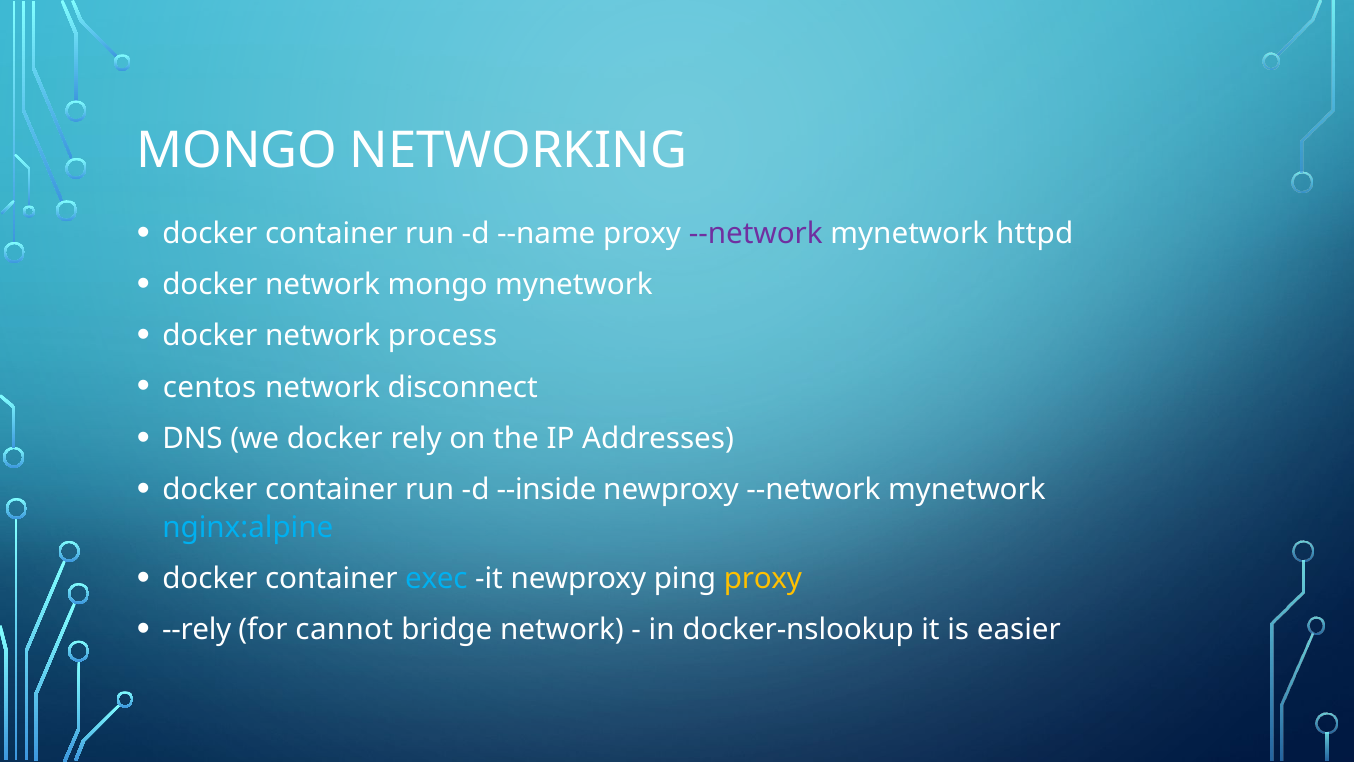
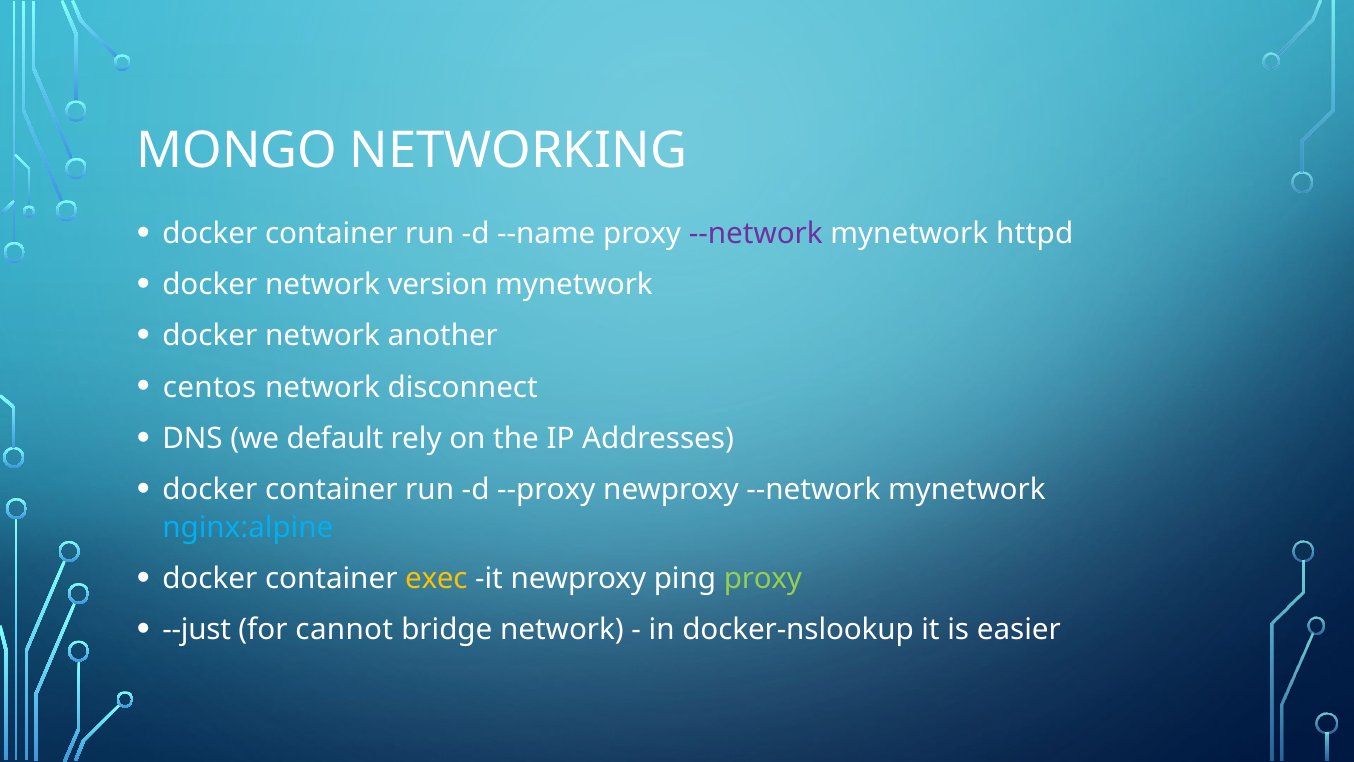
network mongo: mongo -> version (438, 285)
process: process -> another (443, 336)
we docker: docker -> default (335, 438)
--inside: --inside -> --proxy (546, 489)
exec colour: light blue -> yellow (436, 579)
proxy colour: yellow -> light green (763, 579)
--rely: --rely -> --just (197, 630)
